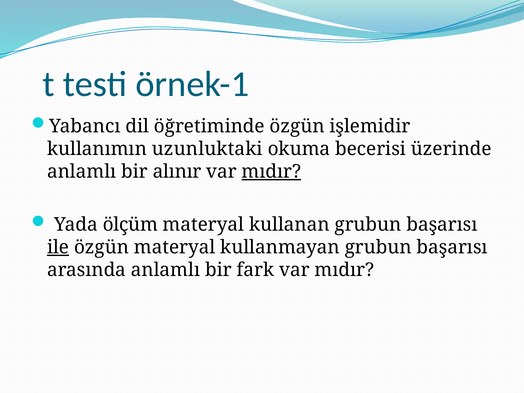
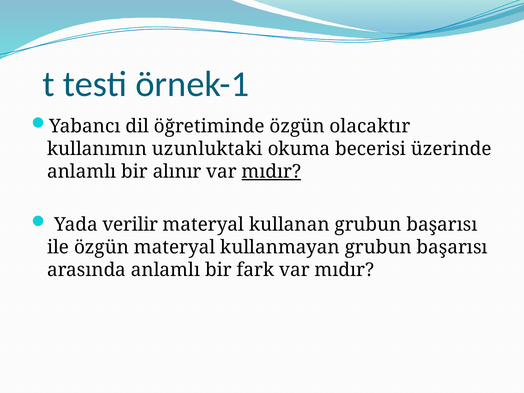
işlemidir: işlemidir -> olacaktır (370, 126)
ölçüm: ölçüm -> verilir (130, 224)
ile underline: present -> none (58, 247)
